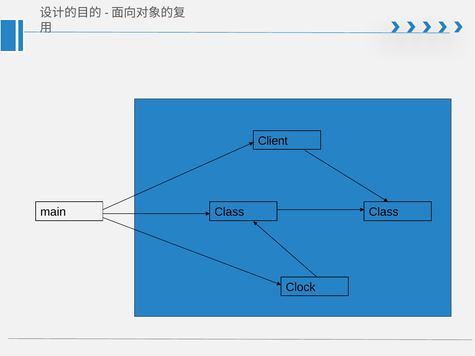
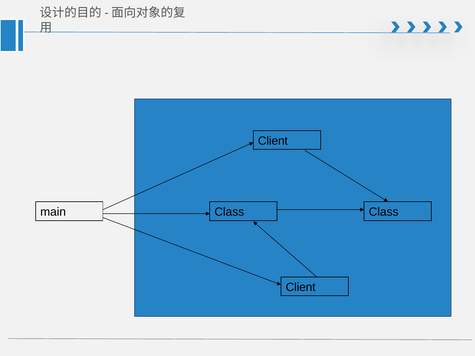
Clock: Clock -> Client (301, 287)
